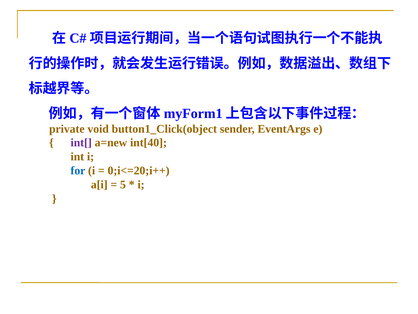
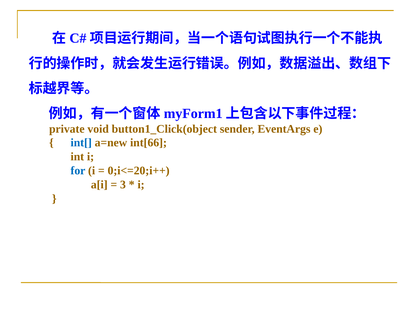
int[ colour: purple -> blue (81, 143)
int[40: int[40 -> int[66 (148, 143)
5: 5 -> 3 (123, 184)
